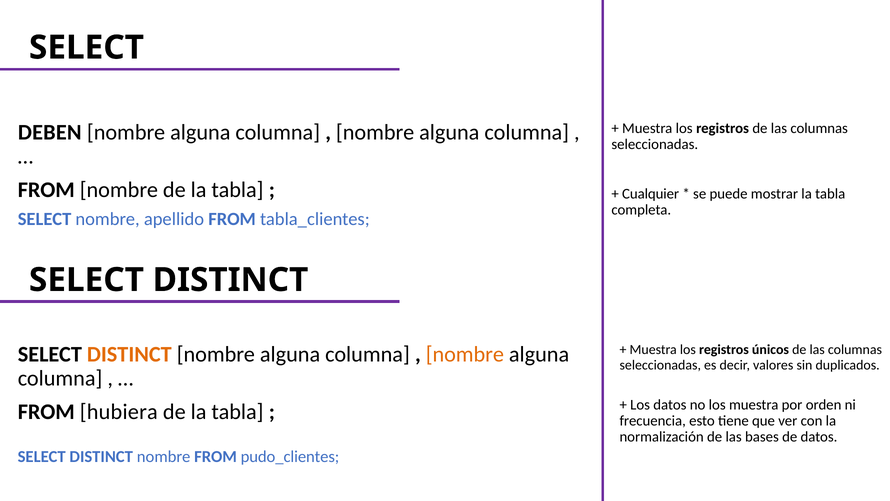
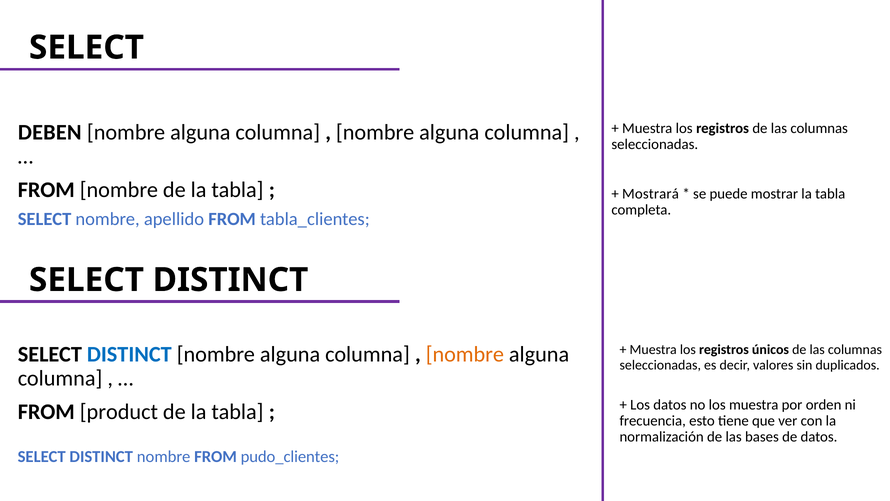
Cualquier: Cualquier -> Mostrará (651, 194)
DISTINCT colour: orange -> blue (129, 354)
hubiera: hubiera -> product (119, 411)
